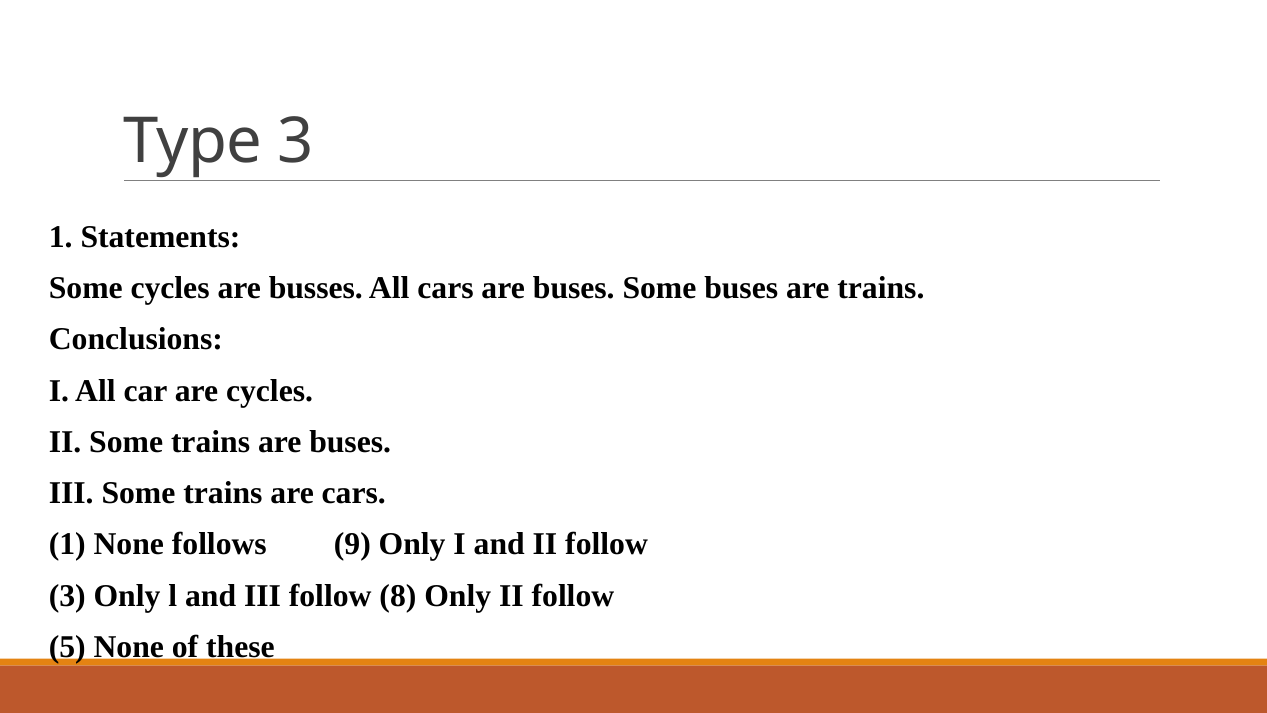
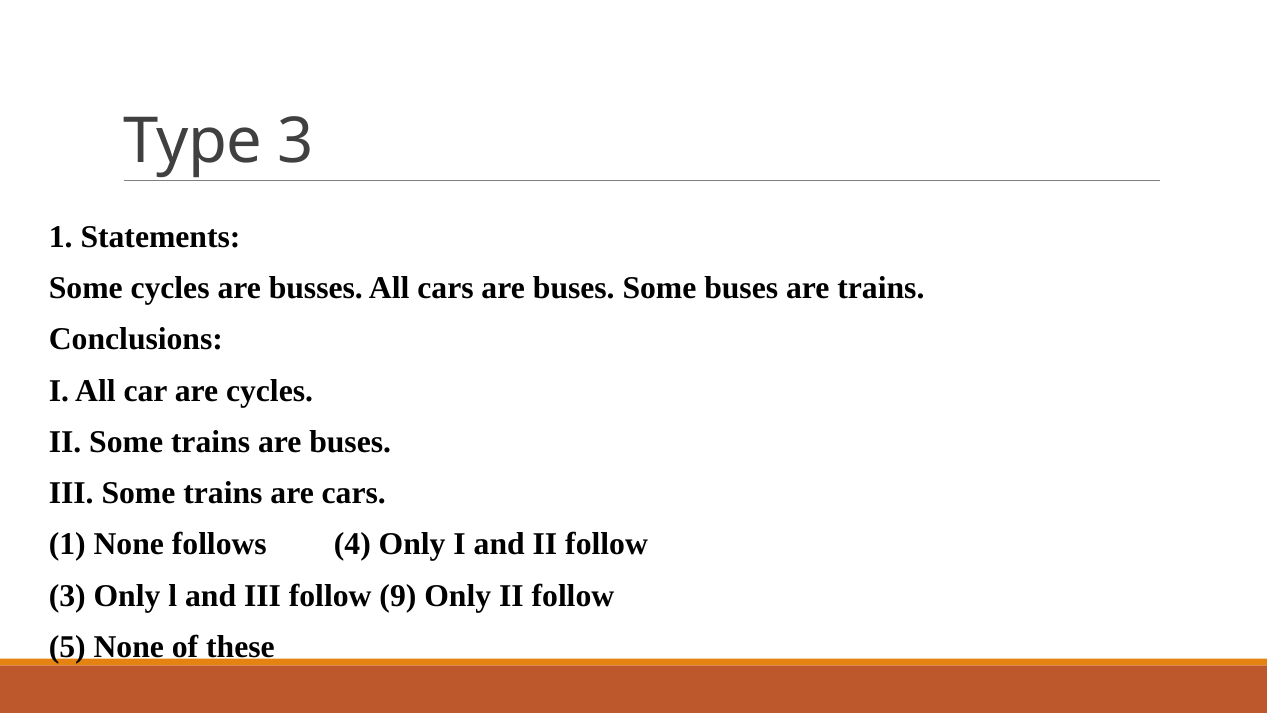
9: 9 -> 4 (352, 544)
8: 8 -> 9 (398, 595)
